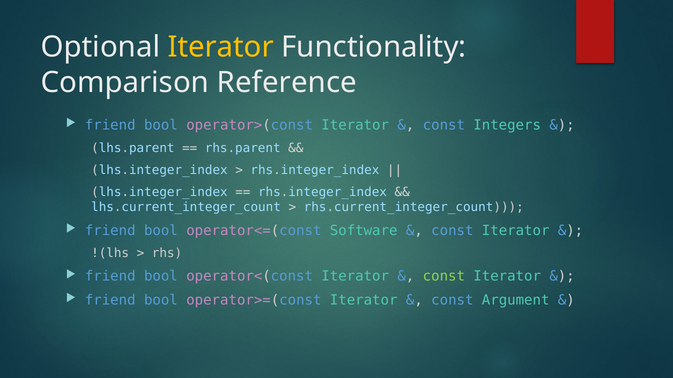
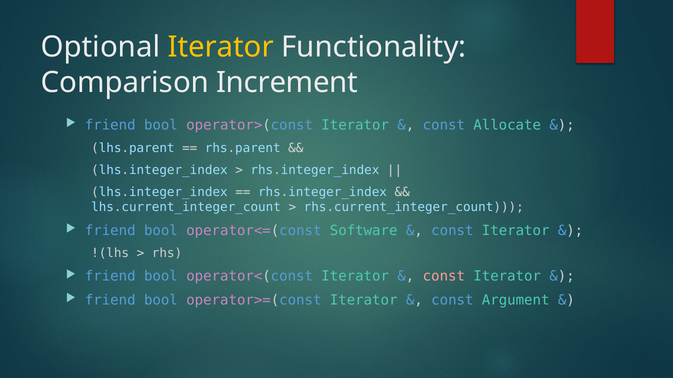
Reference: Reference -> Increment (287, 83)
Integers: Integers -> Allocate (507, 125)
const colour: light green -> pink (444, 277)
